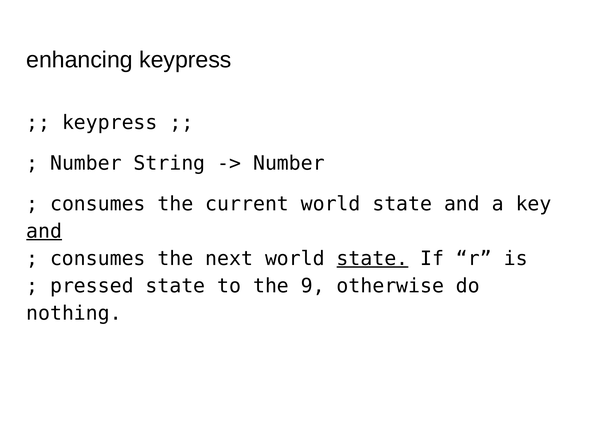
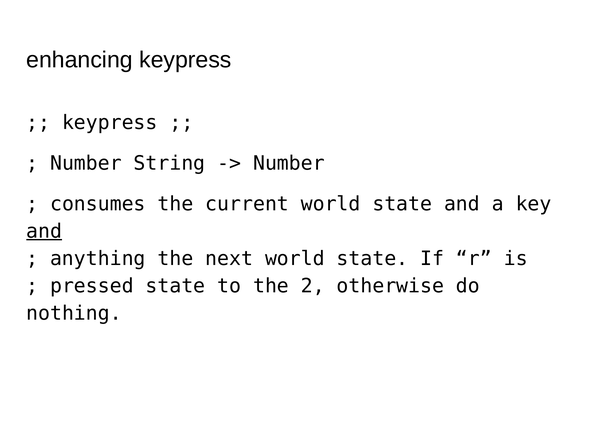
consumes: consumes -> anything (98, 259)
state underline: present -> none (372, 259)
9: 9 -> 2 (313, 286)
